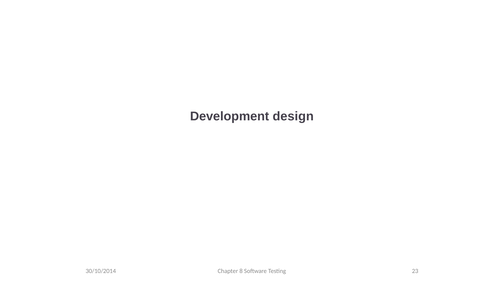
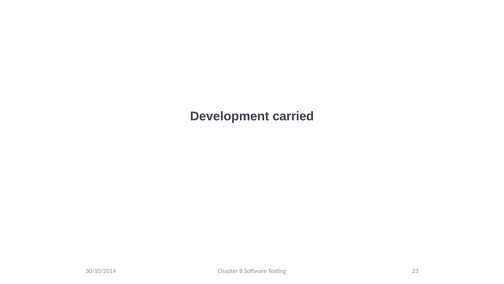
design: design -> carried (293, 116)
